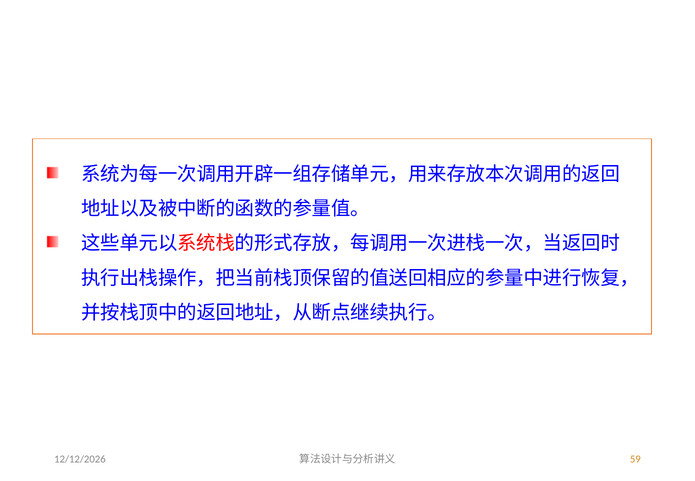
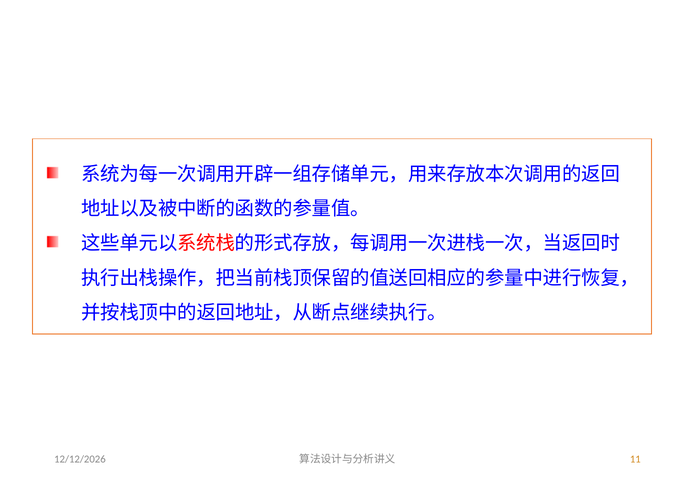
59: 59 -> 11 (635, 459)
